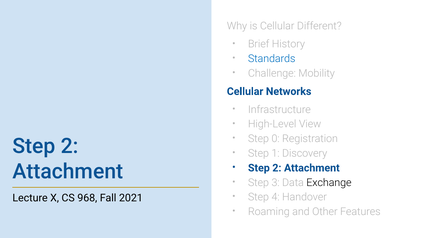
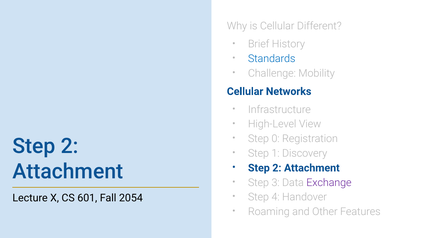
Exchange colour: black -> purple (329, 182)
968: 968 -> 601 (87, 198)
2021: 2021 -> 2054 (131, 198)
